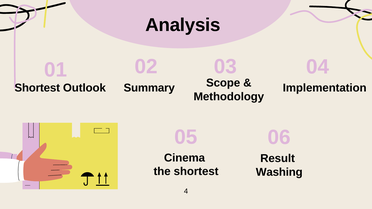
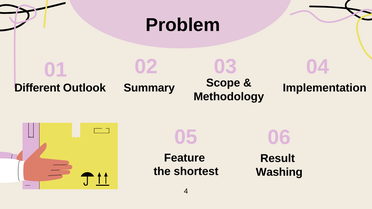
Analysis: Analysis -> Problem (183, 25)
Shortest: Shortest -> Different (37, 88)
Cinema: Cinema -> Feature (185, 158)
